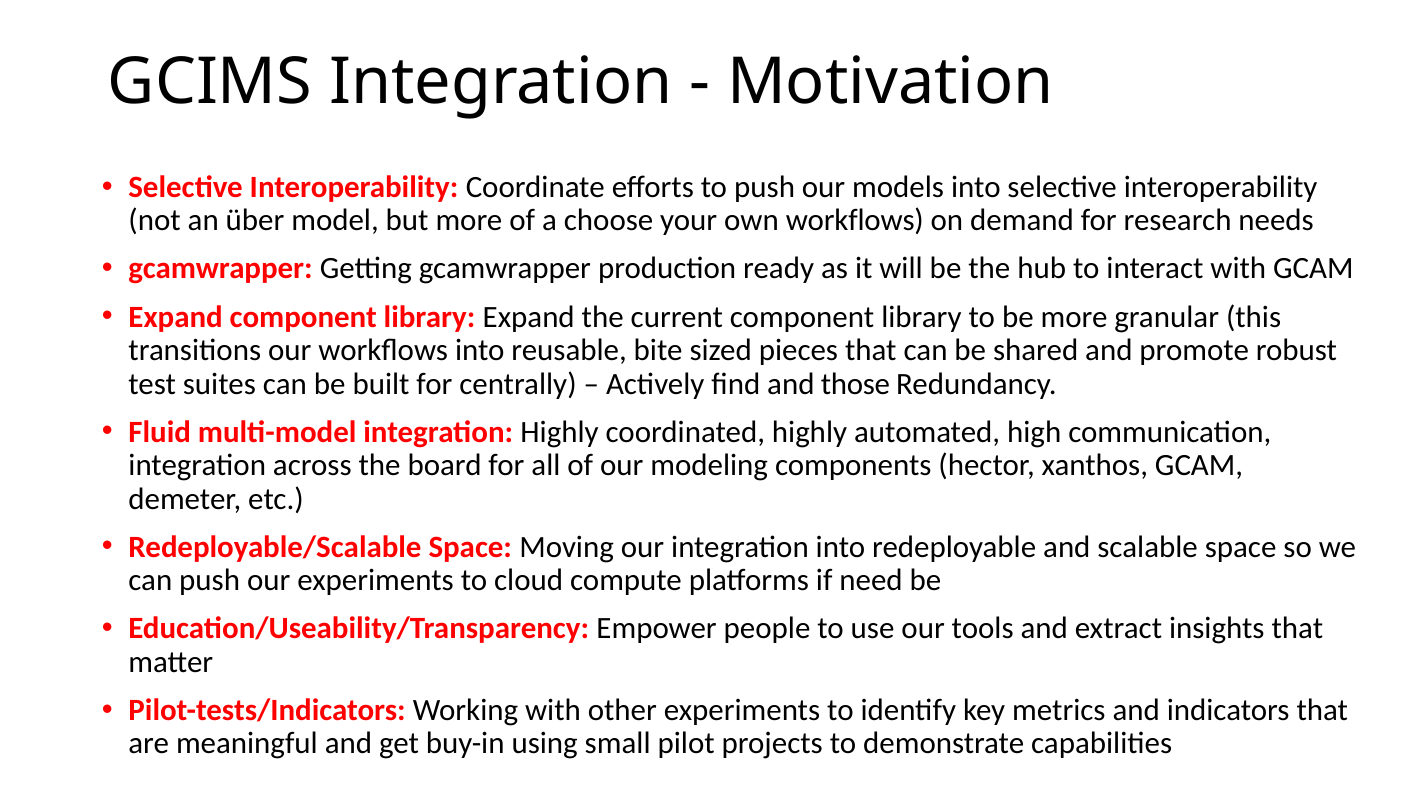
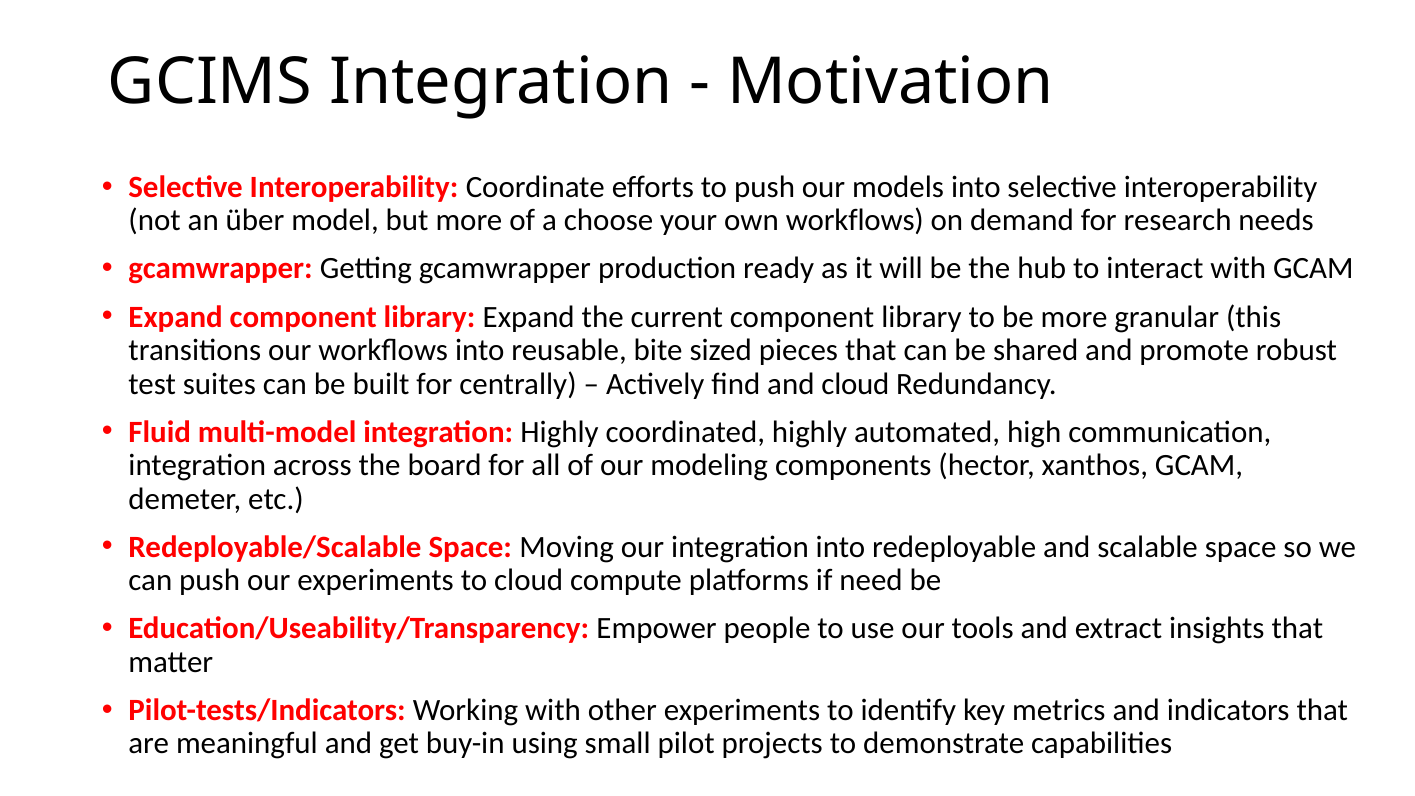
and those: those -> cloud (855, 384)
